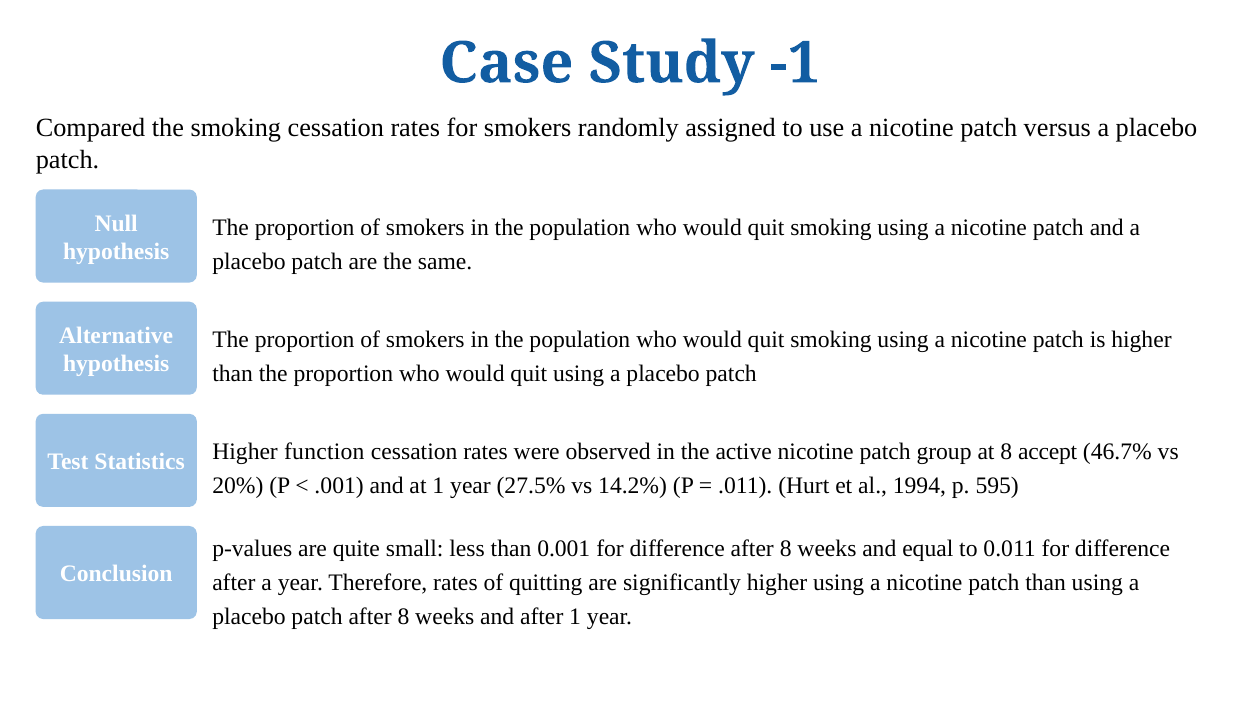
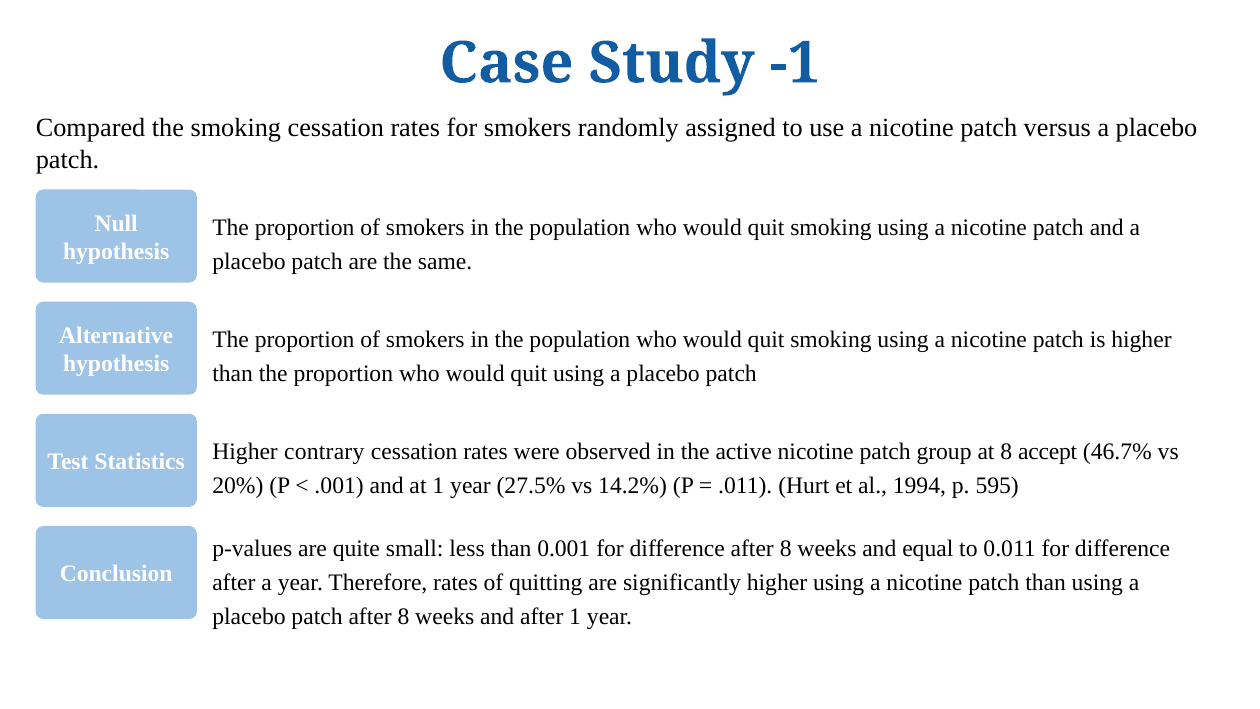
function: function -> contrary (324, 452)
